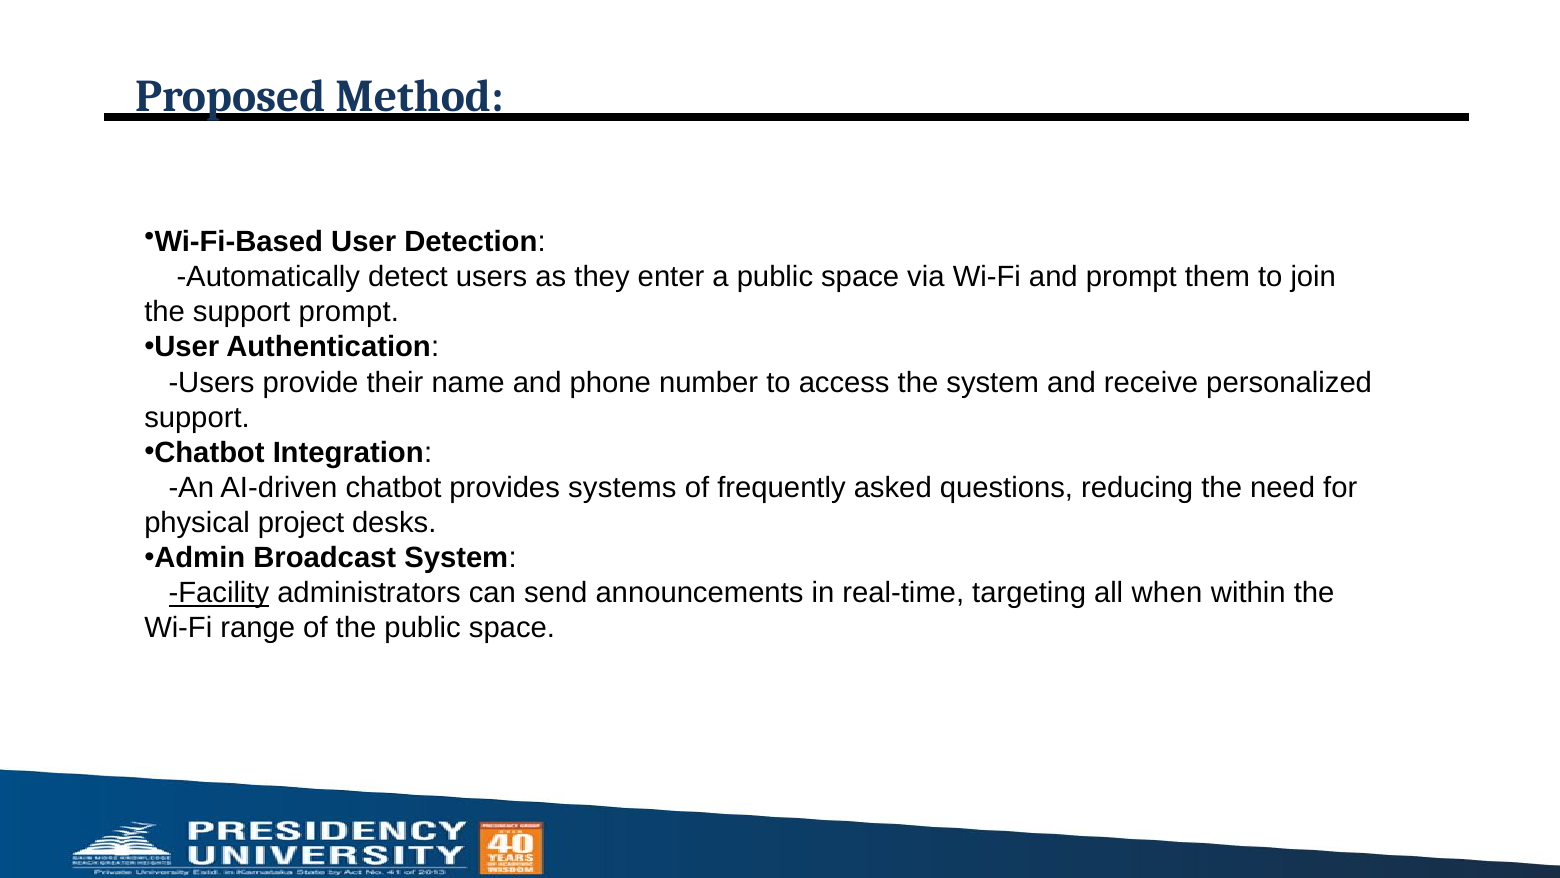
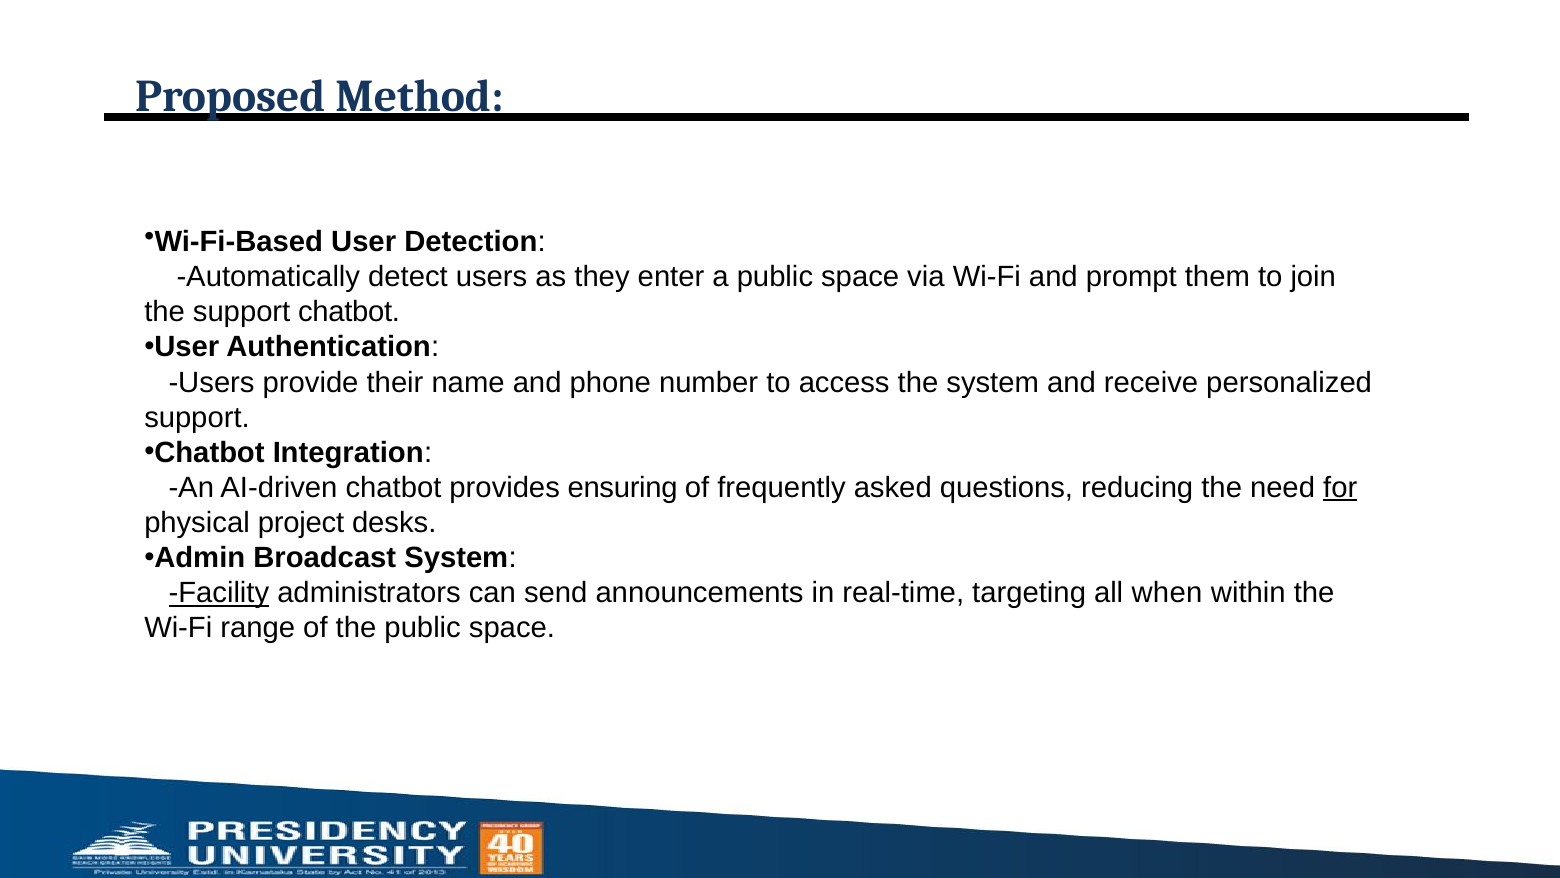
the support prompt: prompt -> chatbot (349, 312)
systems: systems -> ensuring (623, 488)
for underline: none -> present (1340, 488)
